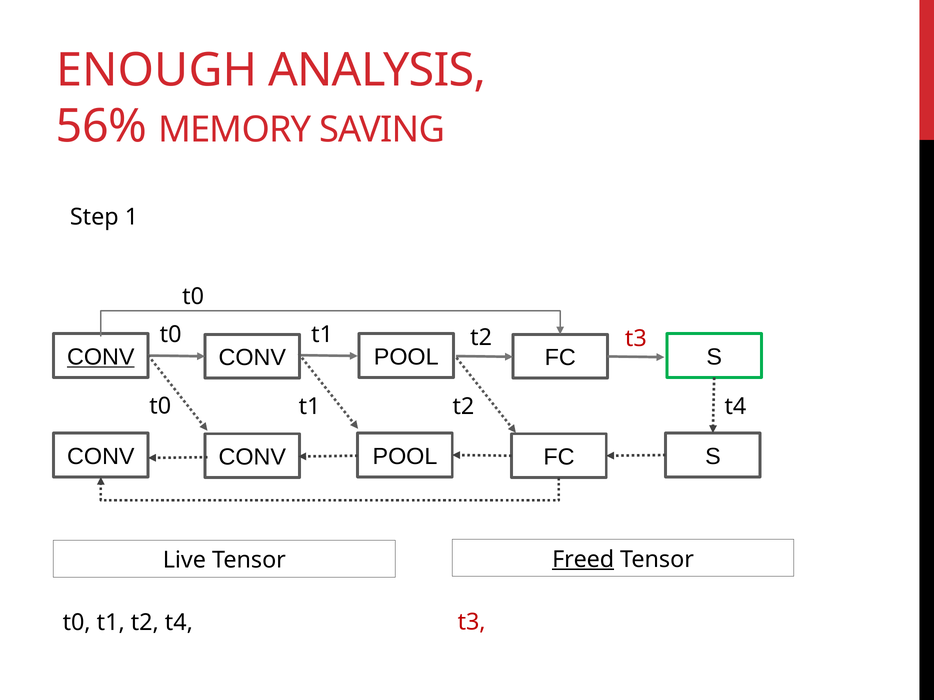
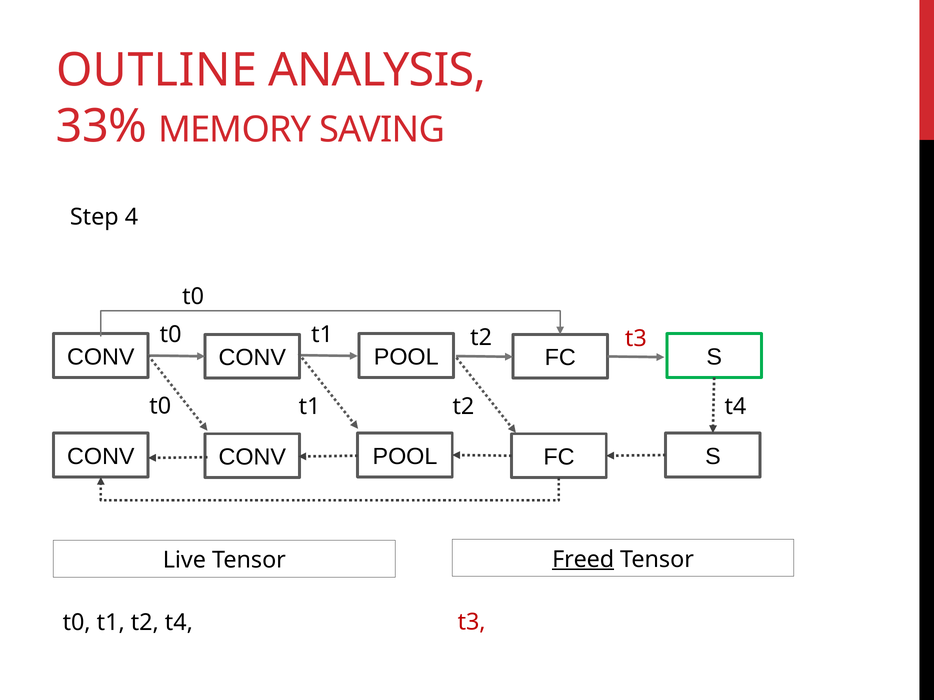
ENOUGH: ENOUGH -> OUTLINE (157, 70)
56%: 56% -> 33% (102, 126)
1: 1 -> 4 (131, 217)
CONV underline: present -> none (101, 357)
